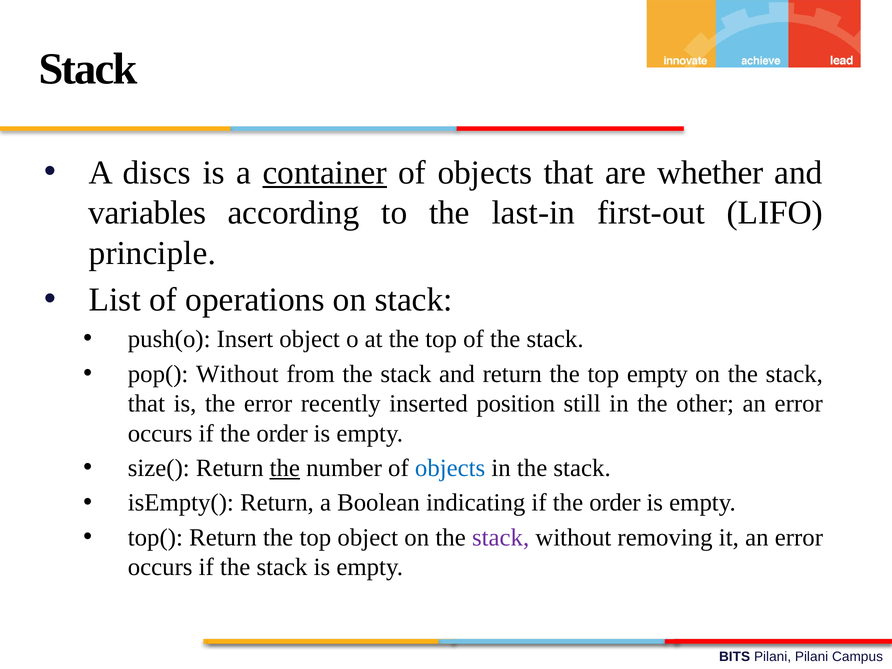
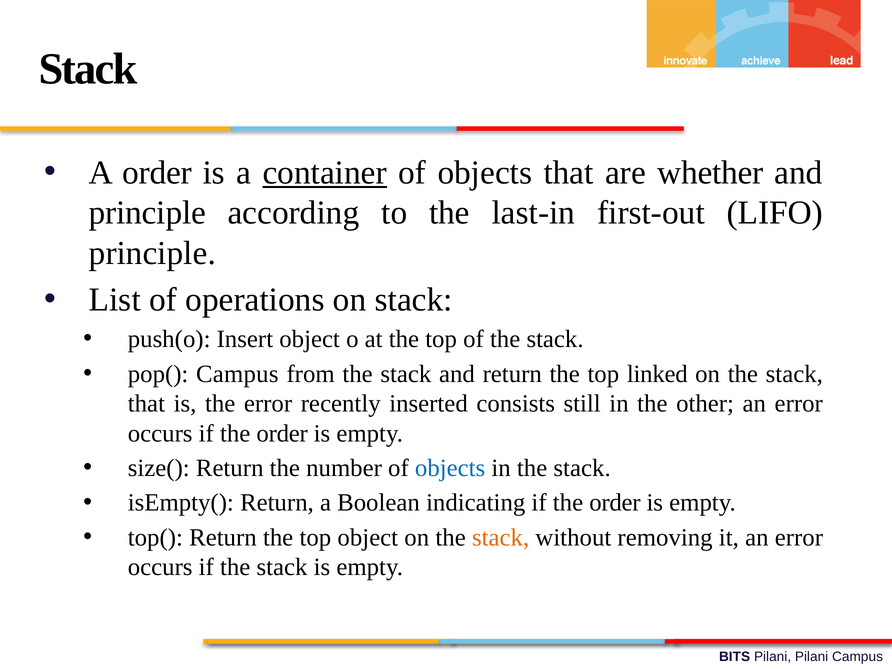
A discs: discs -> order (157, 173)
variables: variables -> principle (147, 213)
pop( Without: Without -> Campus (237, 374)
top empty: empty -> linked (657, 374)
position: position -> consists (516, 404)
the underline: present -> none (285, 468)
stack colour: purple -> orange (501, 537)
